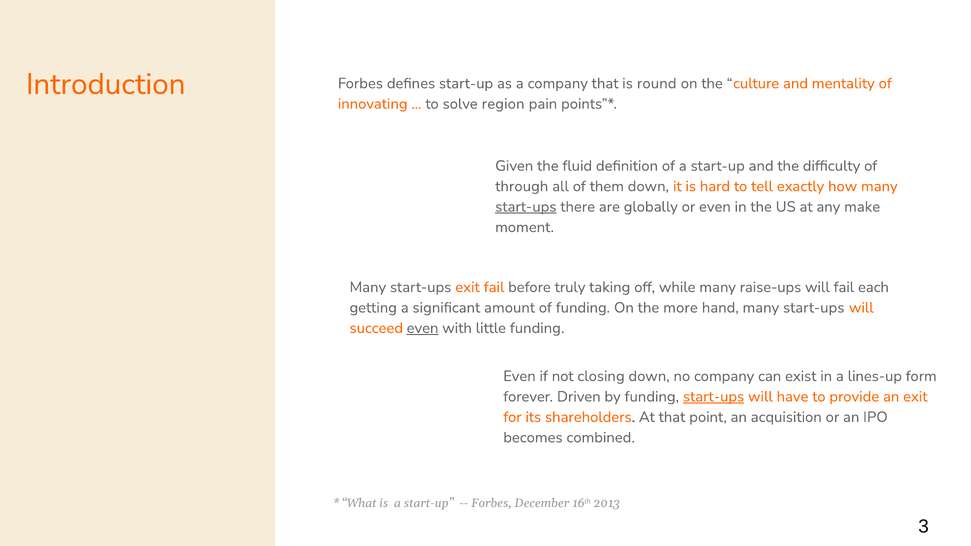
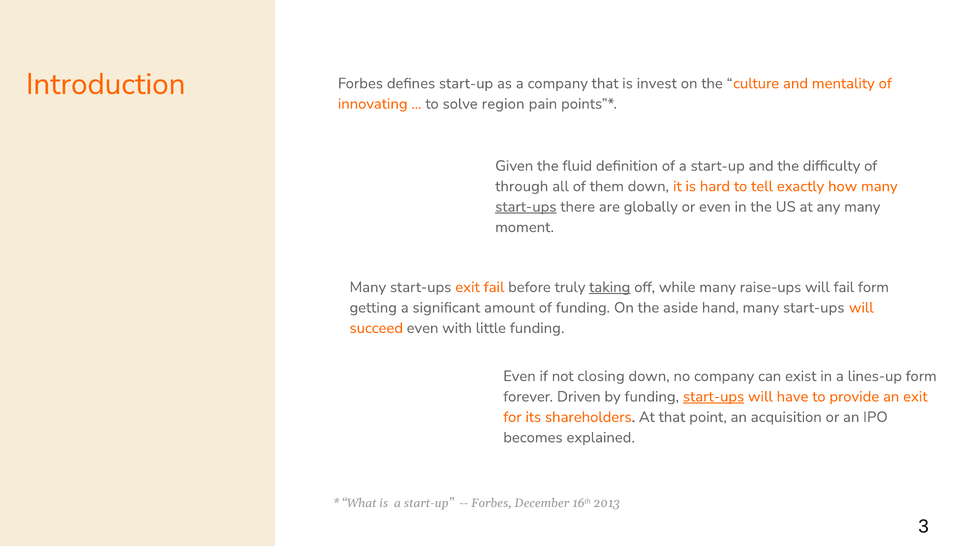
round: round -> invest (657, 83)
any make: make -> many (862, 207)
taking underline: none -> present (610, 287)
fail each: each -> form (873, 287)
more: more -> aside (681, 308)
even underline: present -> none (423, 328)
combined: combined -> explained (601, 438)
